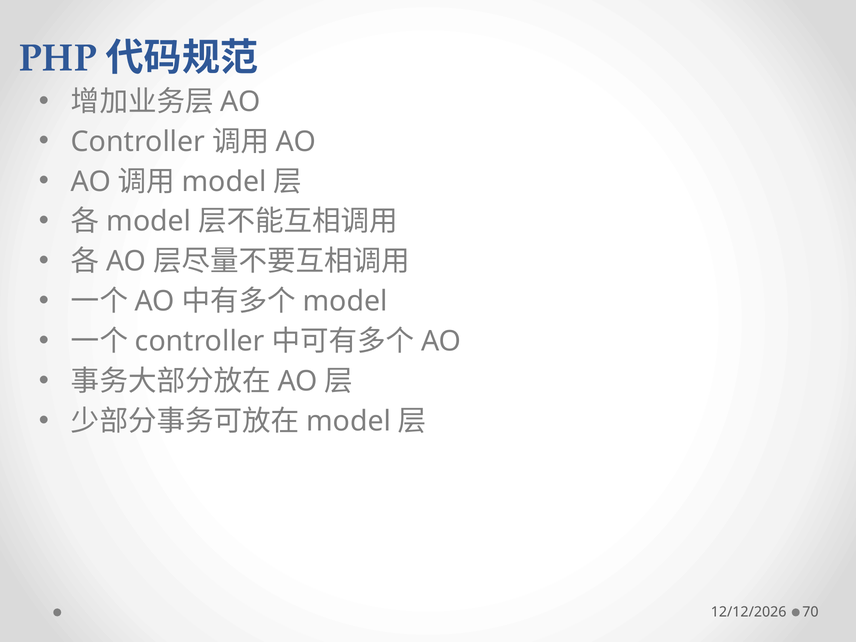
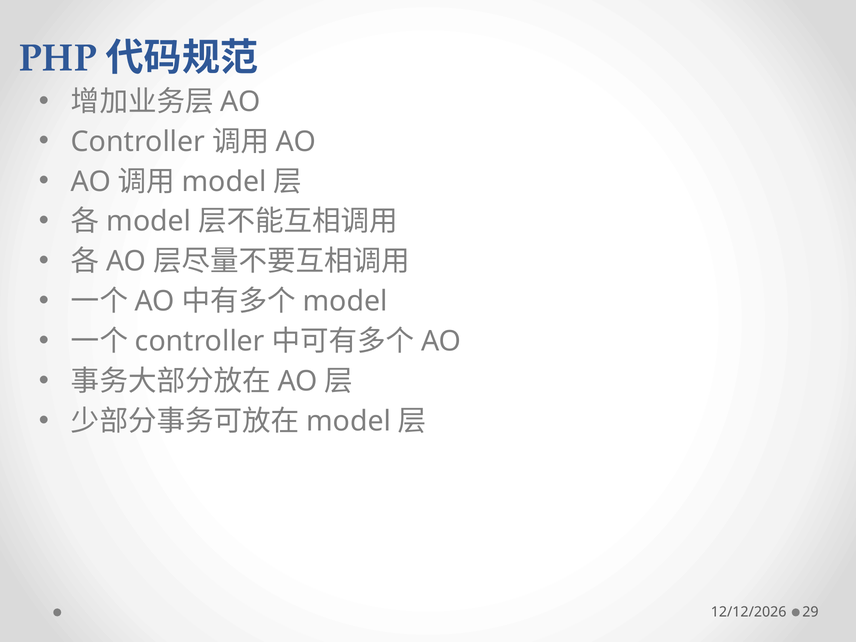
70: 70 -> 29 (810, 612)
